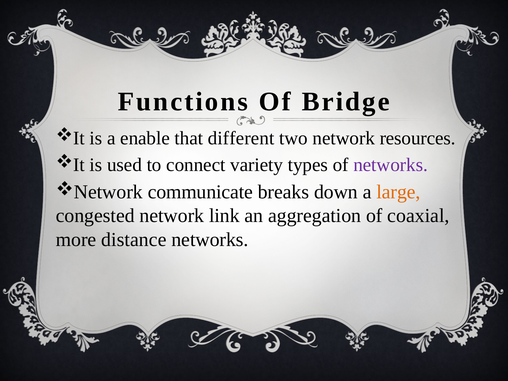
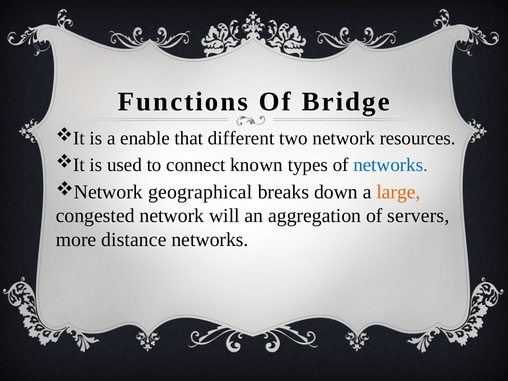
variety: variety -> known (257, 165)
networks colour: purple -> blue (391, 165)
communicate: communicate -> geographical (200, 192)
link: link -> will (224, 216)
coaxial: coaxial -> servers (418, 216)
